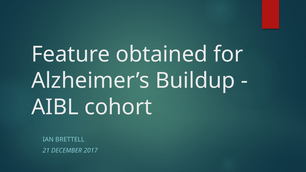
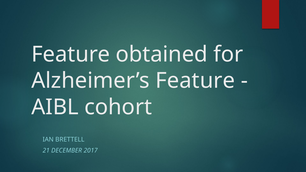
Alzheimer’s Buildup: Buildup -> Feature (195, 81)
